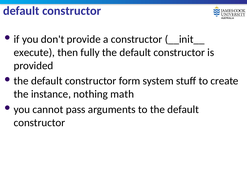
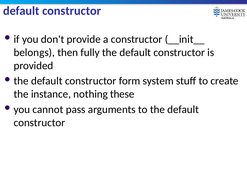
execute: execute -> belongs (34, 52)
math: math -> these (122, 94)
